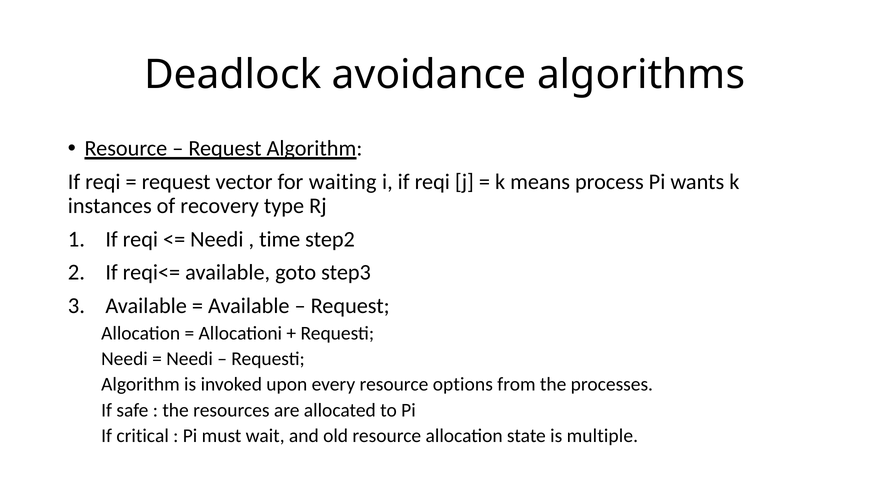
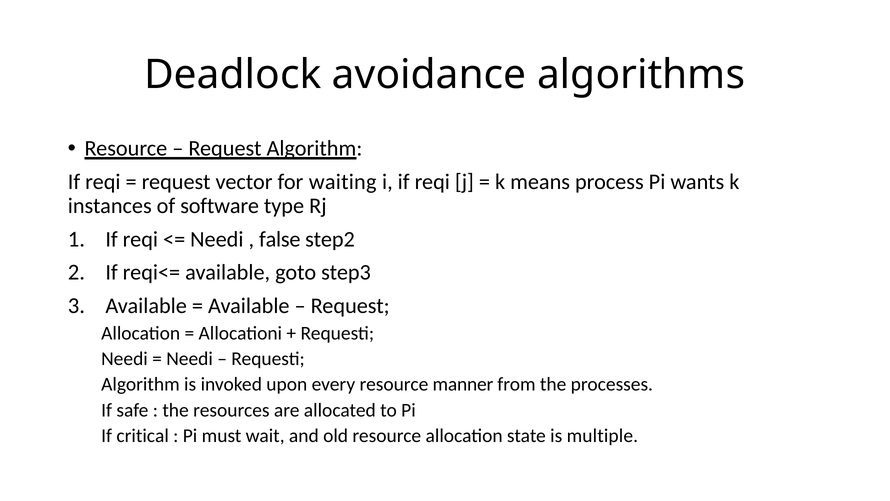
recovery: recovery -> software (220, 206)
time: time -> false (280, 239)
options: options -> manner (463, 384)
